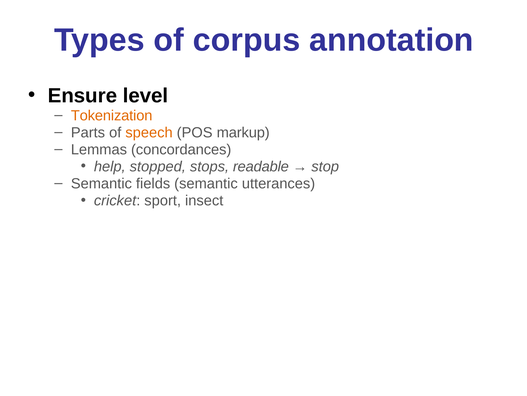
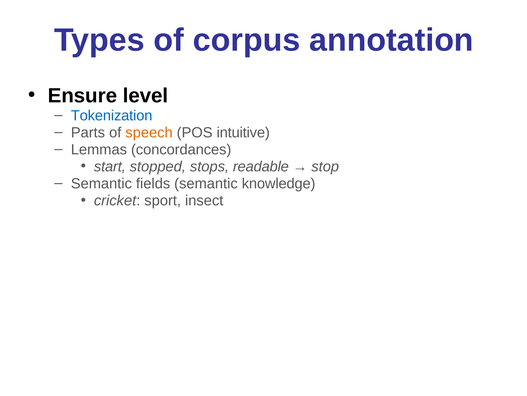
Tokenization colour: orange -> blue (112, 115)
markup: markup -> intuitive (243, 132)
help: help -> start (110, 166)
utterances: utterances -> knowledge (279, 183)
